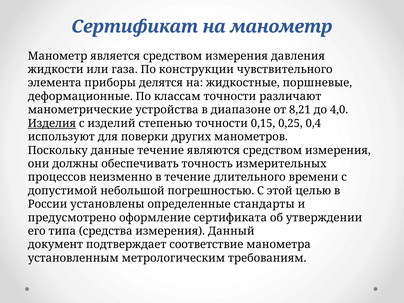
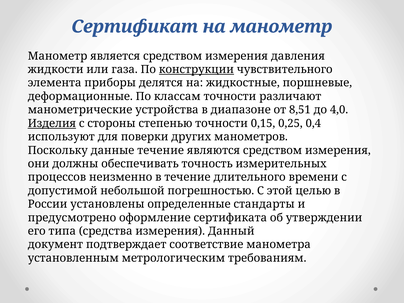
конструкции underline: none -> present (196, 69)
8,21: 8,21 -> 8,51 (300, 110)
изделий: изделий -> стороны (112, 123)
